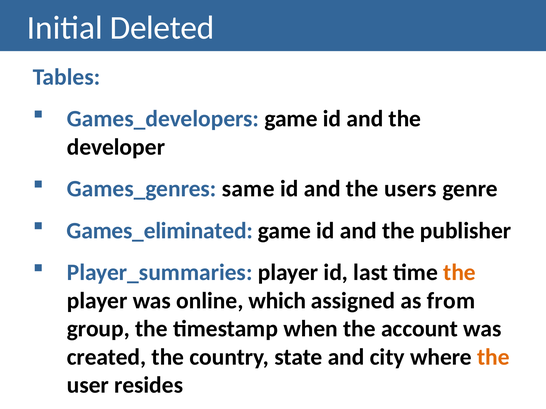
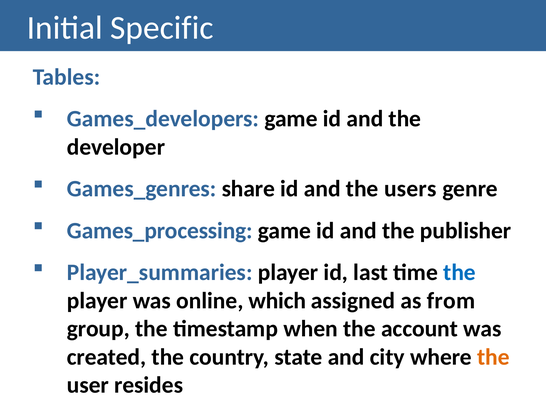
Deleted: Deleted -> Specific (162, 28)
same: same -> share (248, 189)
Games_eliminated: Games_eliminated -> Games_processing (160, 231)
the colour: orange -> blue (459, 273)
